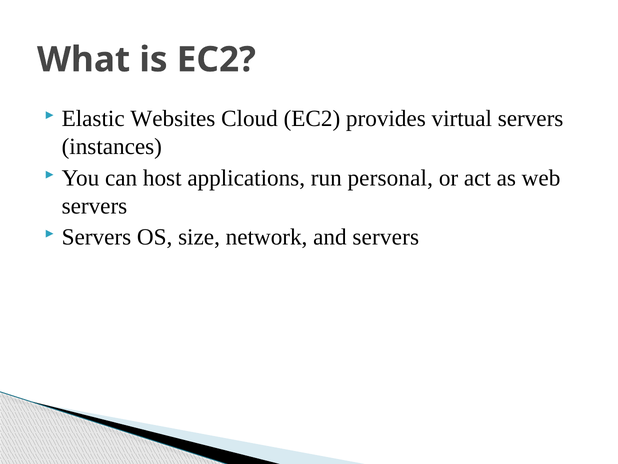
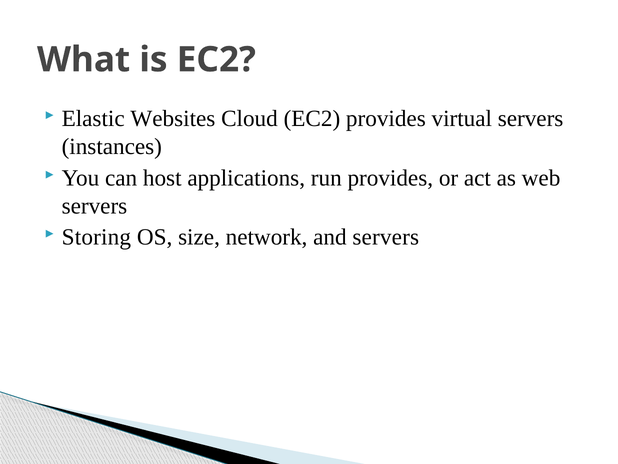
run personal: personal -> provides (390, 178)
Servers: Servers -> Storing (96, 237)
